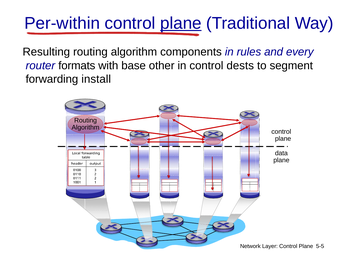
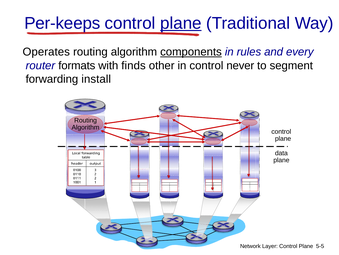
Per-within: Per-within -> Per-keeps (62, 23)
Resulting: Resulting -> Operates (46, 52)
components underline: none -> present (191, 52)
base: base -> finds (134, 65)
dests: dests -> never (240, 65)
